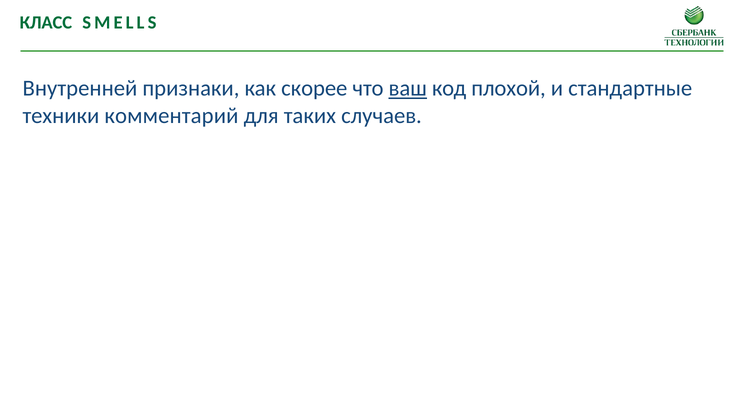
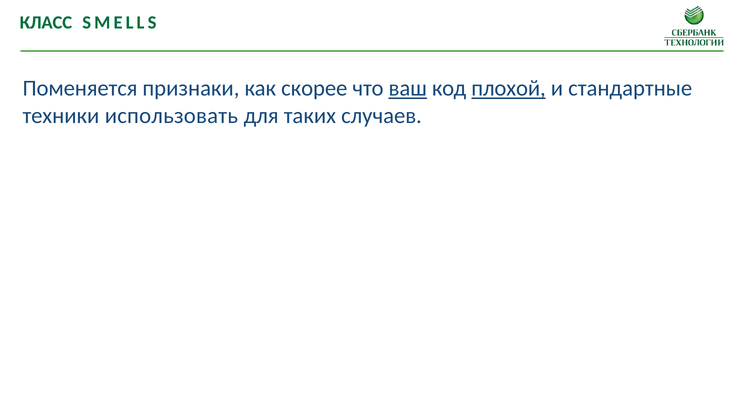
Внутренней: Внутренней -> Поменяется (80, 88)
плохой underline: none -> present (509, 88)
комментарий: комментарий -> использовать (171, 115)
